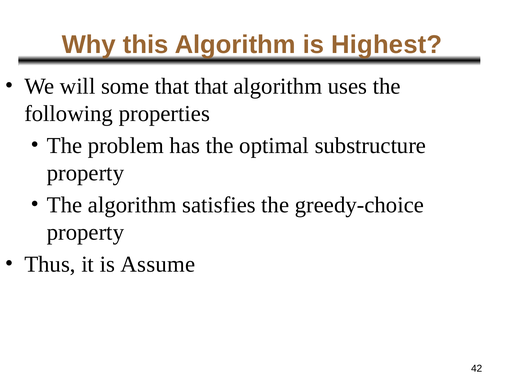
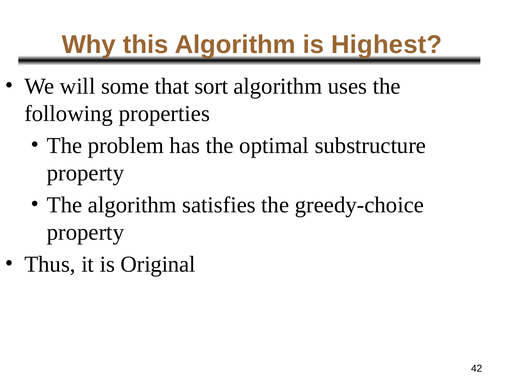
that that: that -> sort (211, 86)
Assume: Assume -> Original (158, 264)
